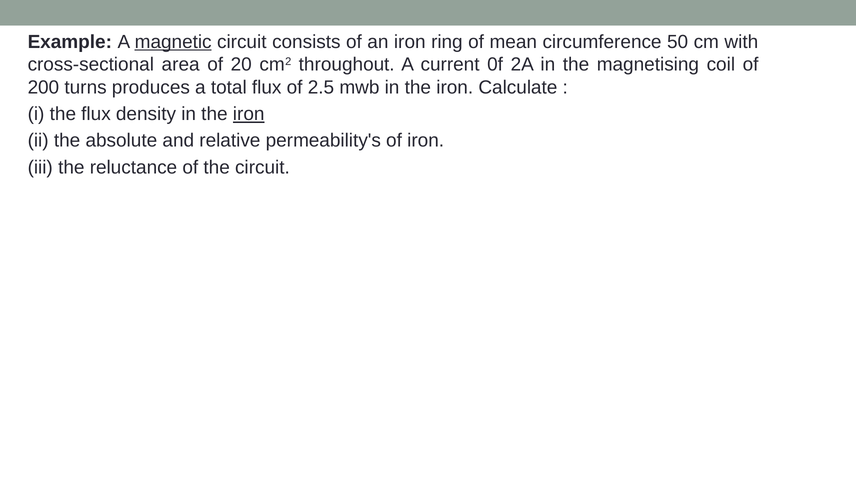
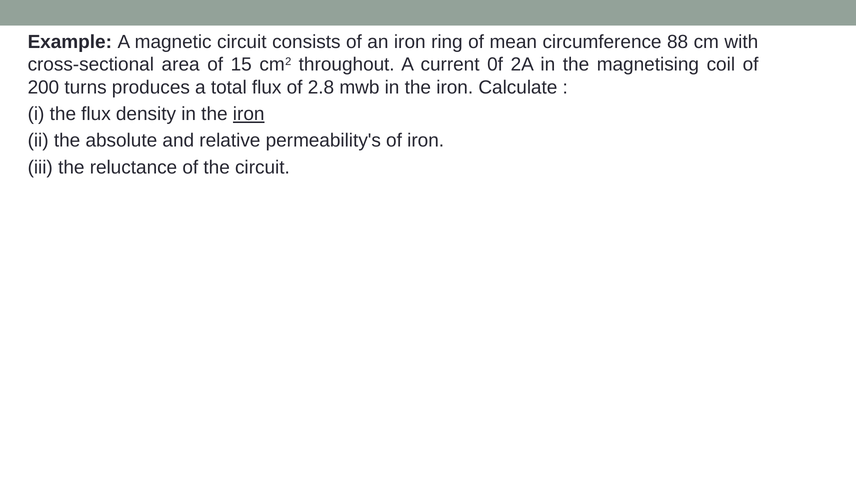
magnetic underline: present -> none (173, 42)
50: 50 -> 88 (678, 42)
20: 20 -> 15 (241, 65)
2.5: 2.5 -> 2.8 (321, 88)
